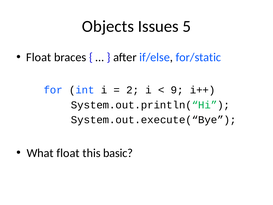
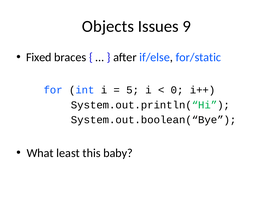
5: 5 -> 9 (187, 26)
Float: Float -> Fixed (39, 57)
2: 2 -> 5 (133, 90)
9: 9 -> 0 (177, 90)
System.out.execute(“Bye: System.out.execute(“Bye -> System.out.boolean(“Bye (154, 120)
What float: float -> least (68, 153)
basic: basic -> baby (118, 153)
